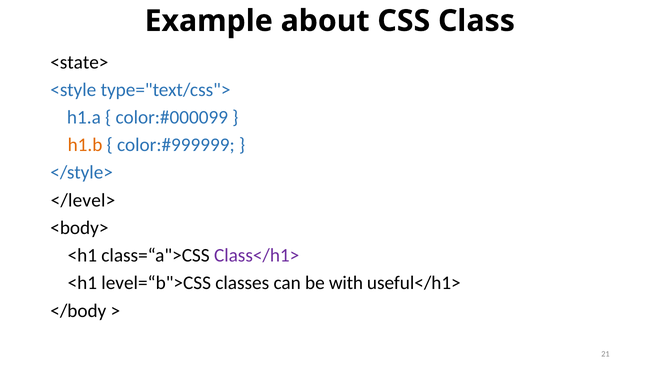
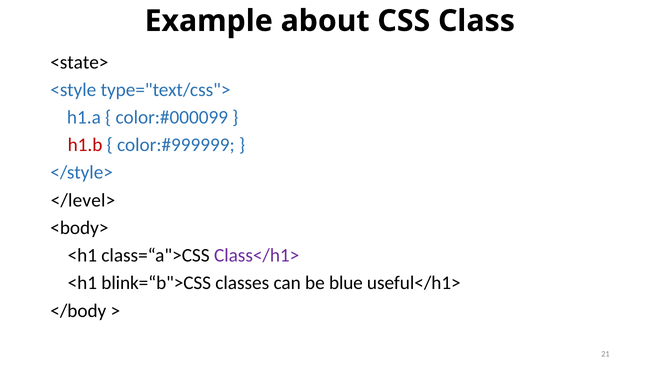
h1.b colour: orange -> red (85, 145)
level=“b">CSS: level=“b">CSS -> blink=“b">CSS (156, 283)
with: with -> blue (346, 283)
